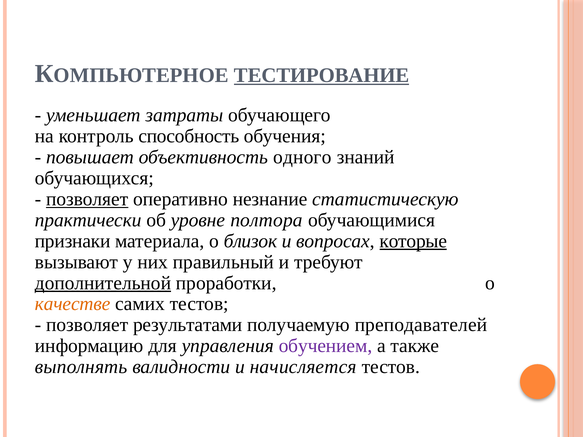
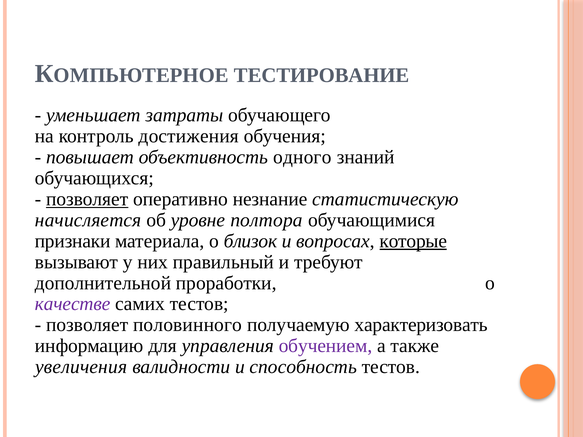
ТЕСТИРОВАНИЕ underline: present -> none (322, 75)
способность: способность -> достижения (189, 136)
практически: практически -> начисляется (88, 220)
дополнительной underline: present -> none (103, 283)
качестве colour: orange -> purple (73, 304)
результатами: результатами -> половинного (188, 325)
преподавателей: преподавателей -> характеризовать (421, 325)
выполнять: выполнять -> увеличения (81, 367)
начисляется: начисляется -> способность (303, 367)
